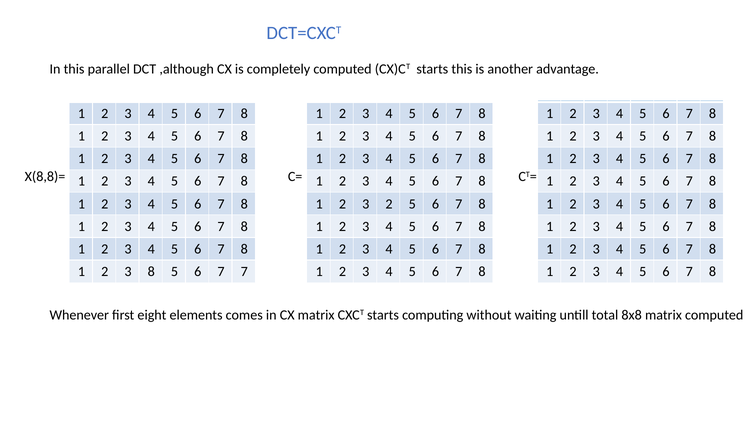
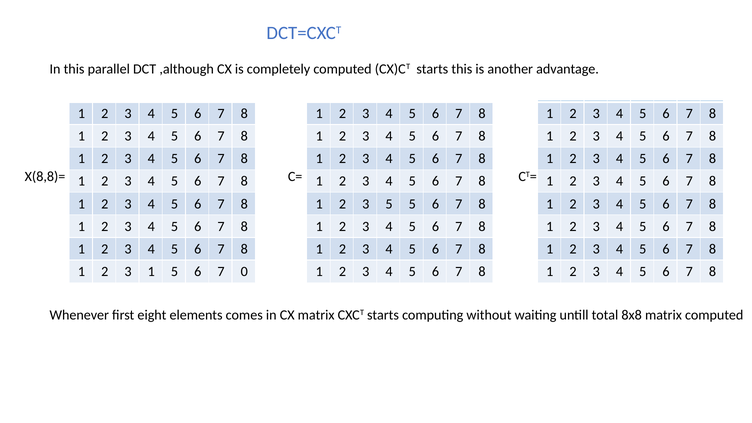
3 2: 2 -> 5 (389, 204)
3 8: 8 -> 1 (151, 272)
7 7: 7 -> 0 (244, 272)
